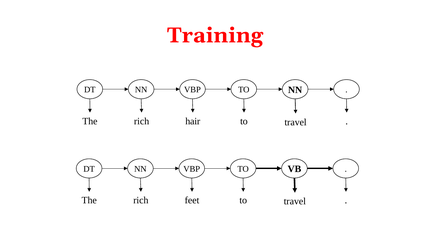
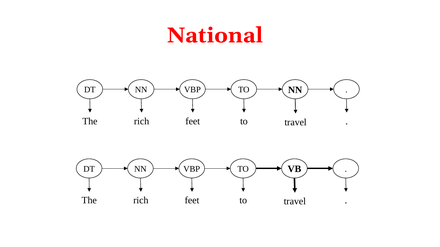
Training: Training -> National (215, 35)
hair: hair -> feet (193, 121)
